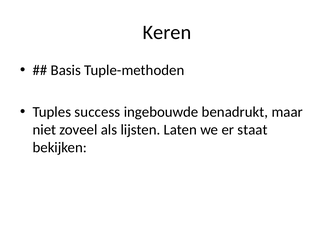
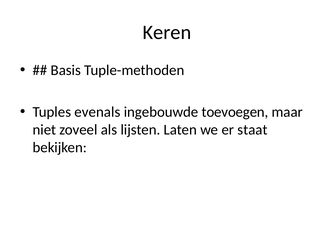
success: success -> evenals (97, 112)
benadrukt: benadrukt -> toevoegen (235, 112)
